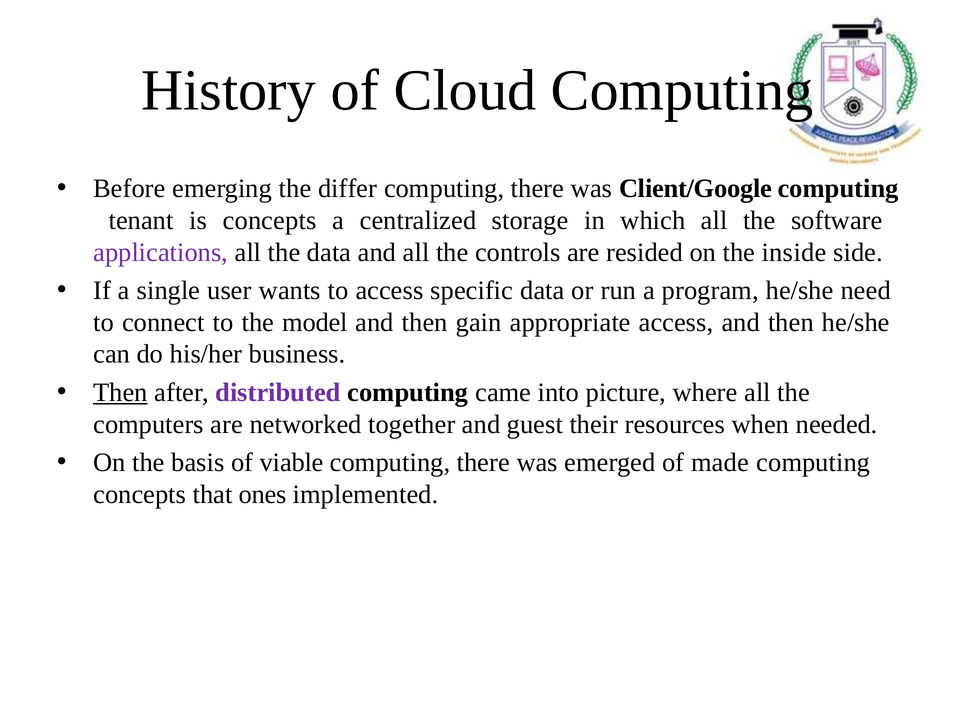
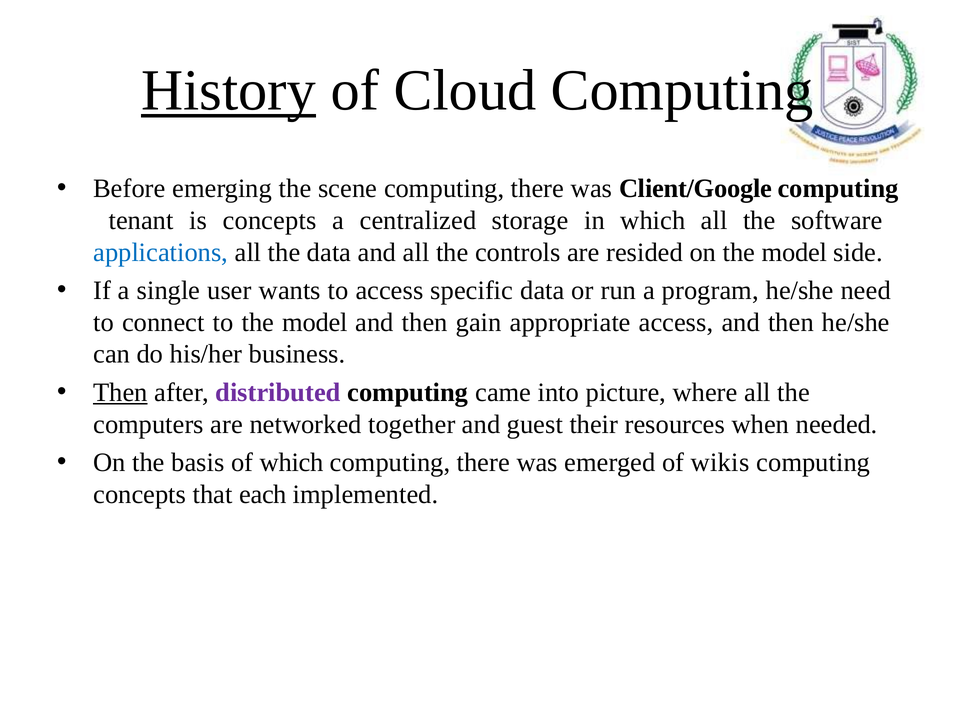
History underline: none -> present (229, 90)
differ: differ -> scene (348, 189)
applications colour: purple -> blue (161, 252)
on the inside: inside -> model (794, 252)
of viable: viable -> which (292, 463)
made: made -> wikis (720, 463)
ones: ones -> each (263, 495)
